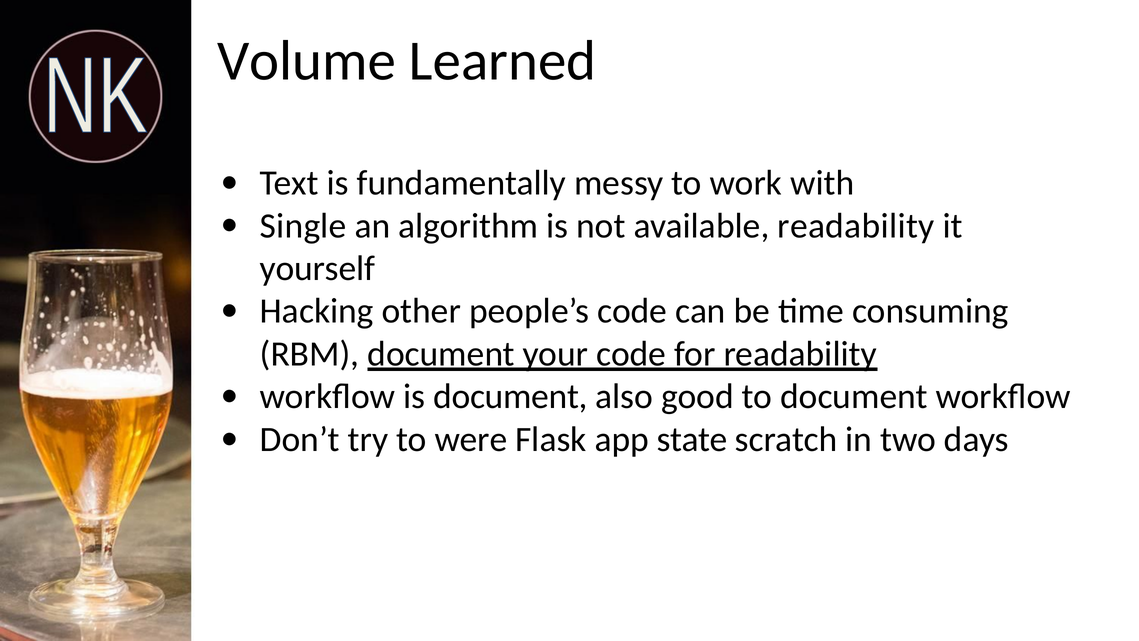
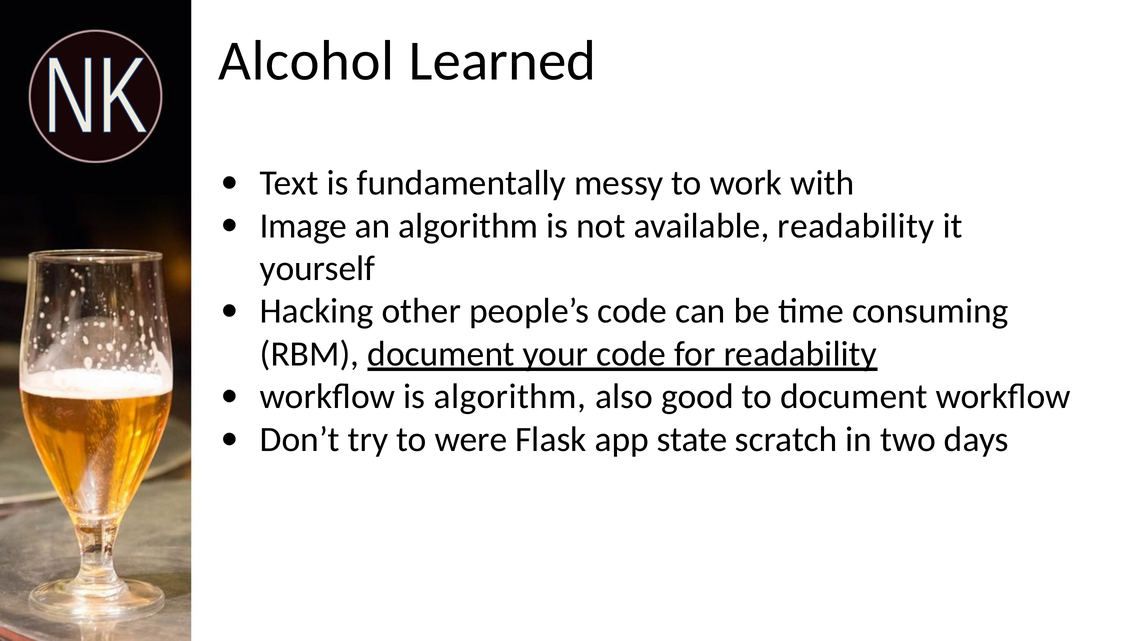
Volume: Volume -> Alcohol (306, 61)
Single: Single -> Image (303, 226)
is document: document -> algorithm (510, 397)
